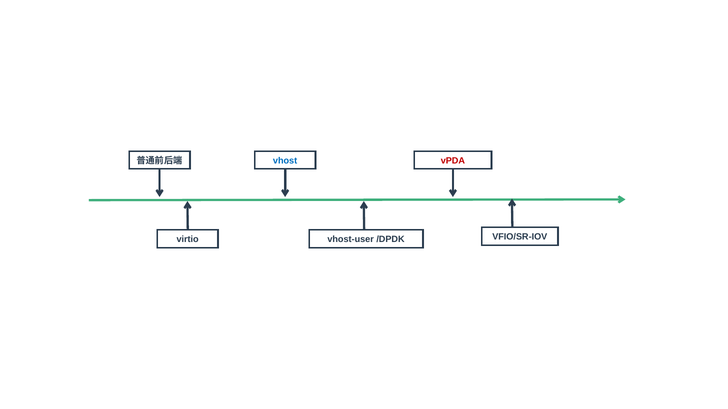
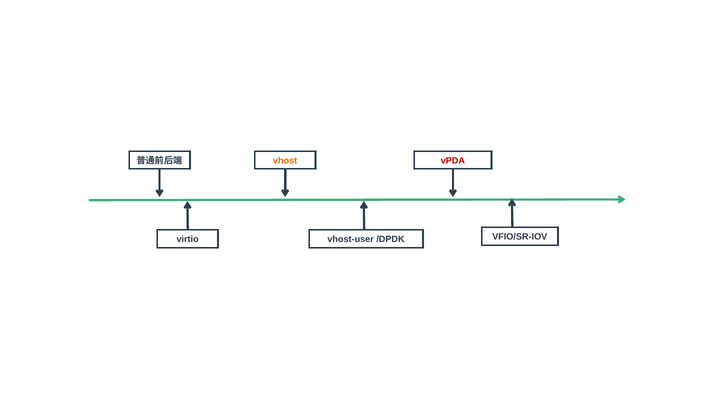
vhost colour: blue -> orange (285, 161)
